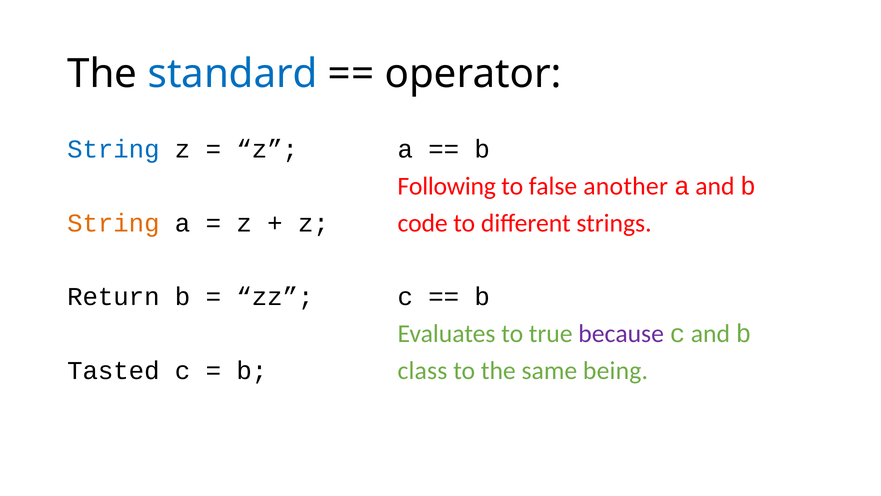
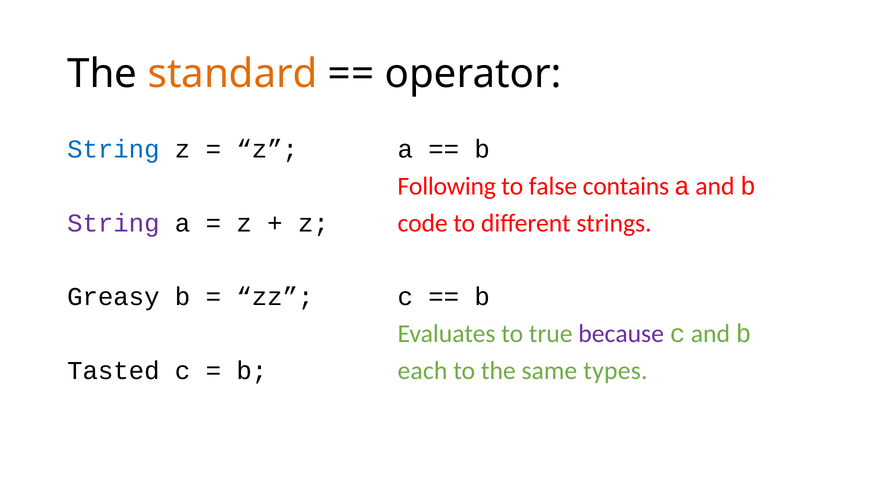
standard colour: blue -> orange (233, 74)
another: another -> contains (626, 186)
String colour: orange -> purple (113, 223)
Return: Return -> Greasy (113, 297)
class: class -> each (422, 371)
being: being -> types (615, 371)
